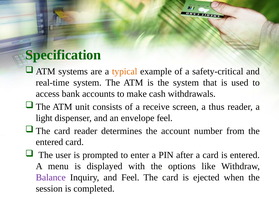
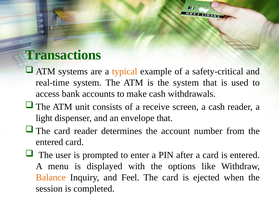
Specification: Specification -> Transactions (63, 55)
a thus: thus -> cash (217, 107)
envelope feel: feel -> that (165, 118)
Balance colour: purple -> orange (51, 178)
